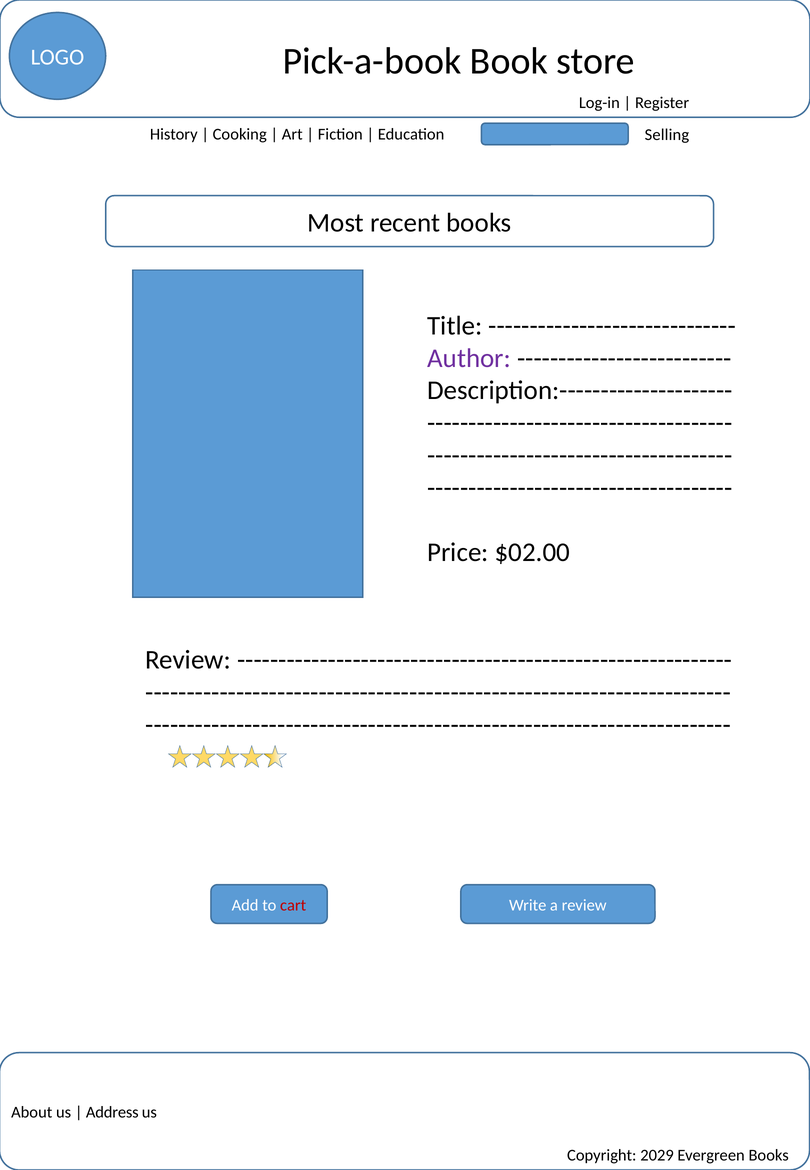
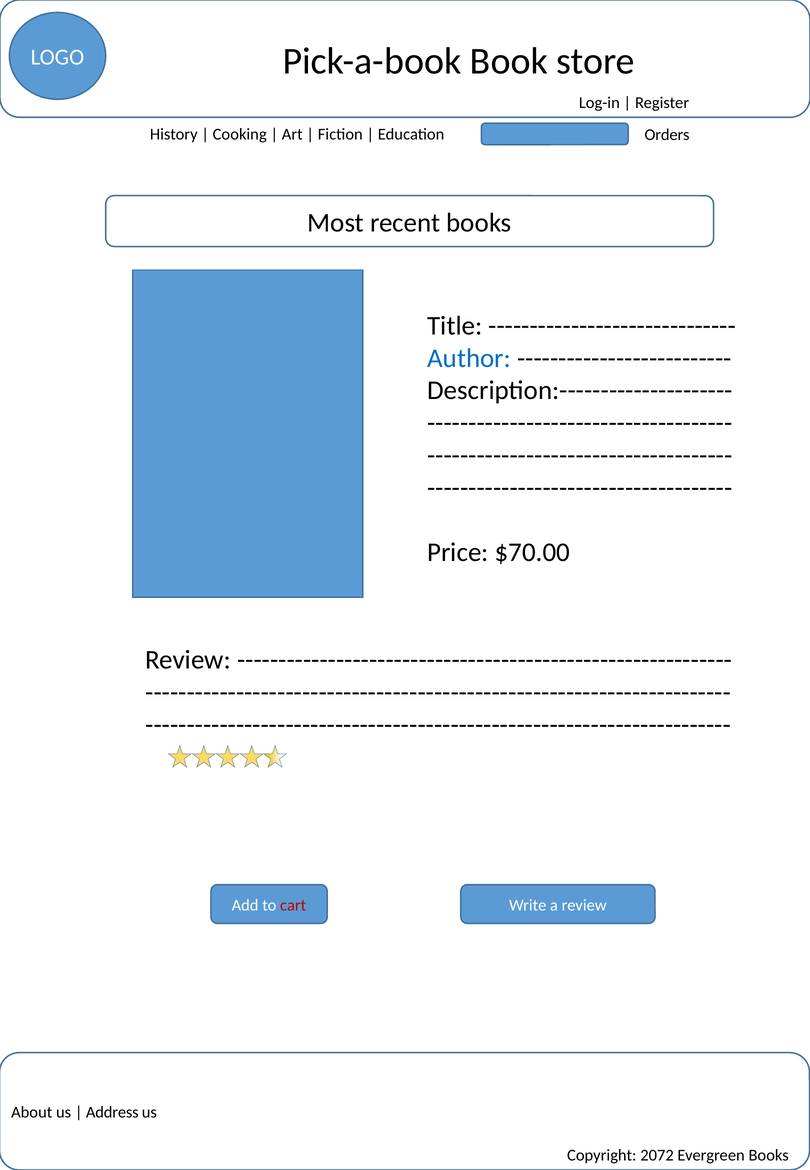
Selling: Selling -> Orders (667, 135)
Author colour: purple -> blue (469, 358)
$02.00: $02.00 -> $70.00 (532, 553)
2029: 2029 -> 2072 (657, 1155)
